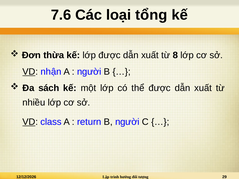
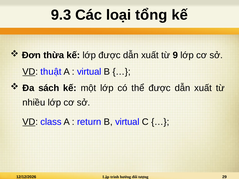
7.6: 7.6 -> 9.3 (61, 15)
8: 8 -> 9 (175, 55)
nhận: nhận -> thuật (51, 72)
người: người -> virtual (89, 72)
B người: người -> virtual (127, 122)
